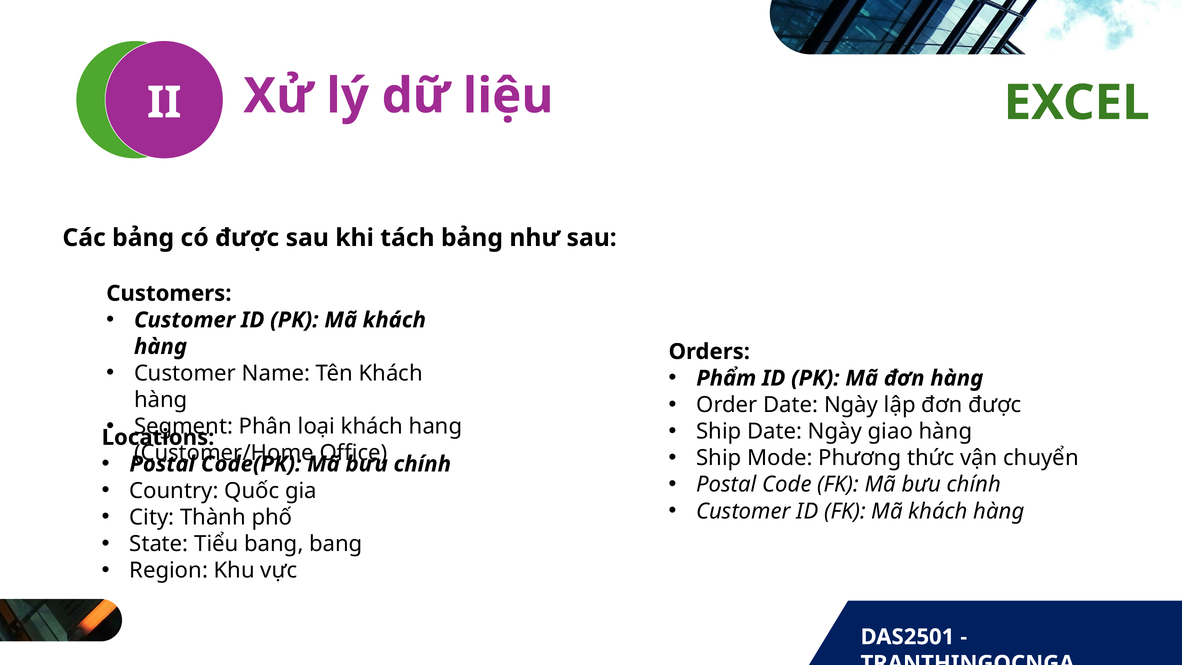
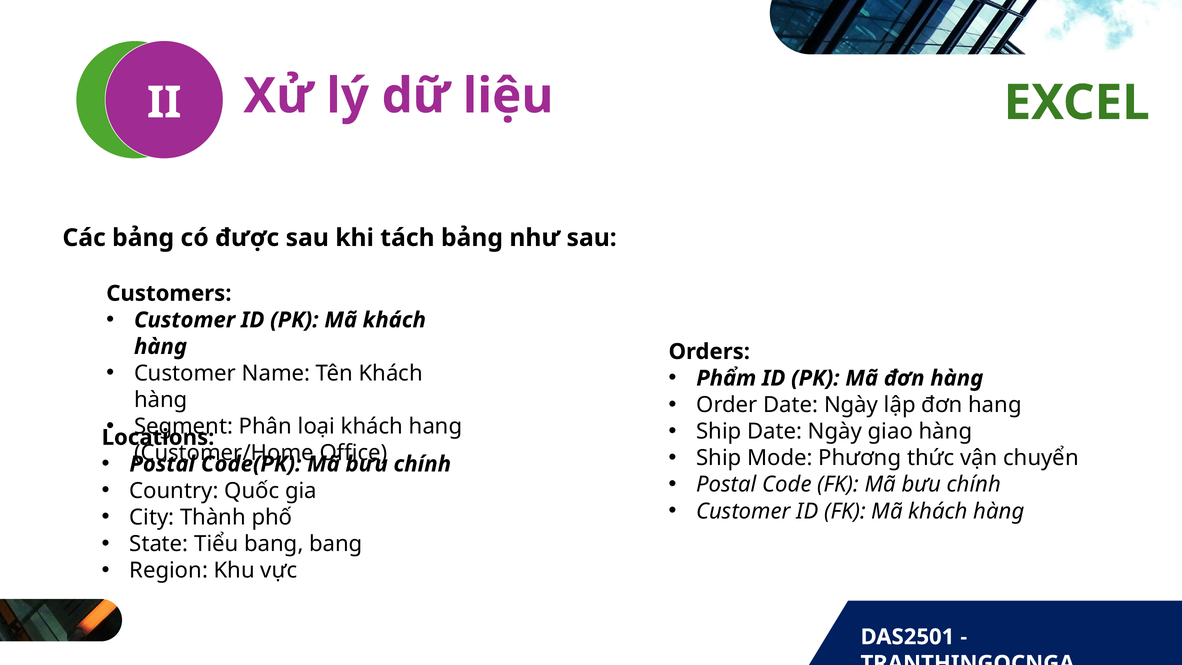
đơn được: được -> hang (995, 405)
